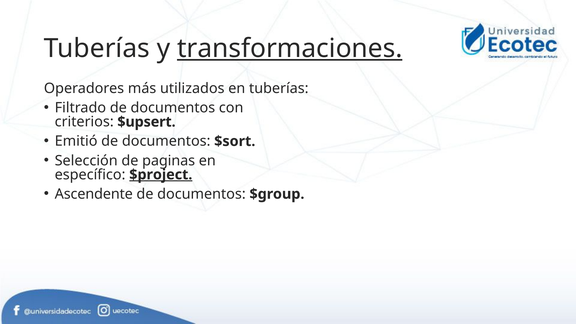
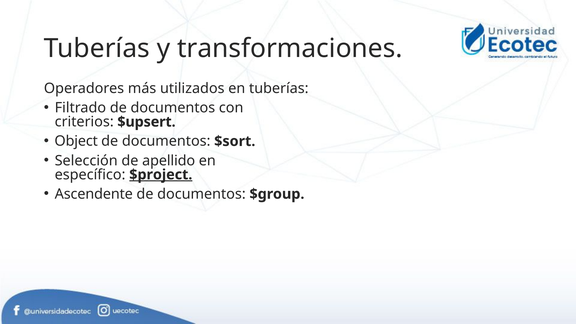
transformaciones underline: present -> none (290, 48)
Emitió: Emitió -> Object (76, 141)
paginas: paginas -> apellido (169, 161)
